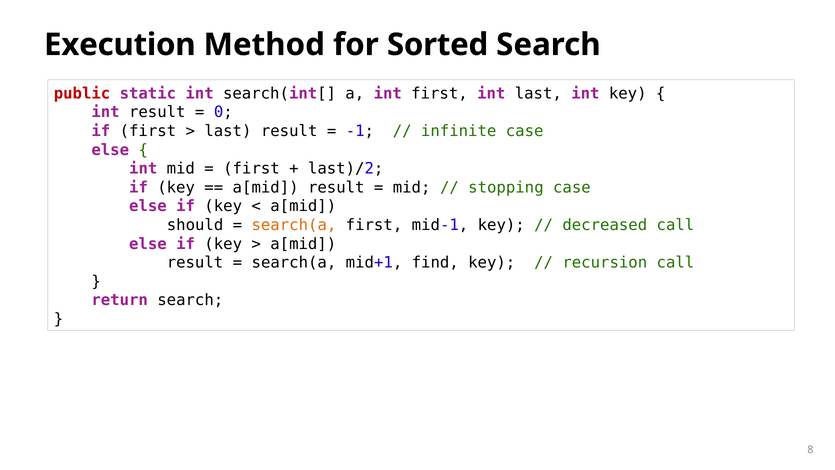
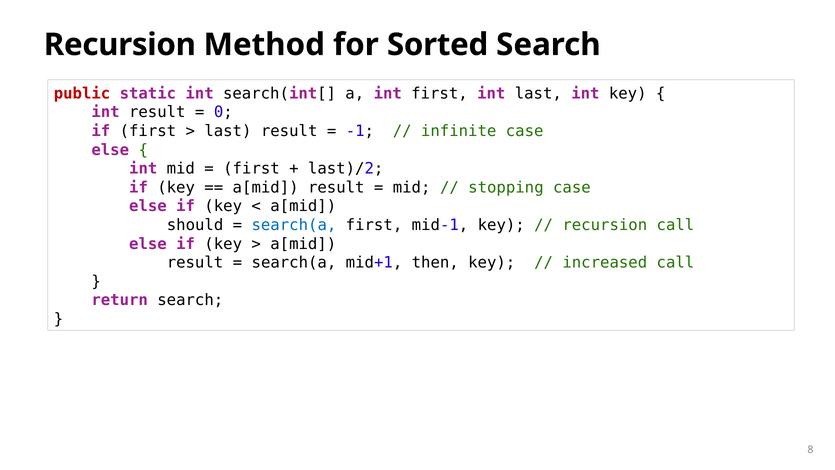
Execution: Execution -> Recursion (120, 45)
search(a colour: orange -> blue (294, 225)
decreased: decreased -> recursion (605, 225)
find: find -> then (435, 263)
recursion: recursion -> increased (605, 263)
